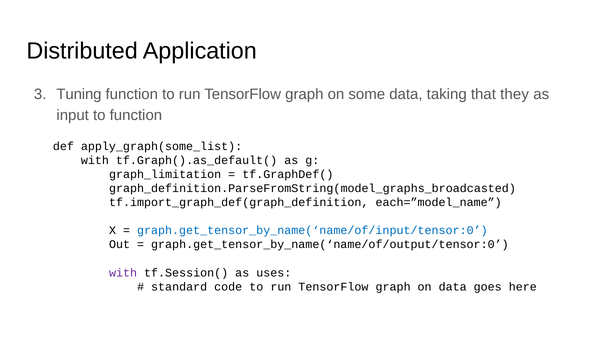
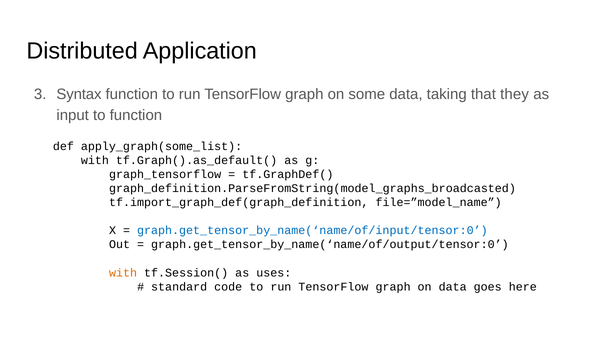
Tuning: Tuning -> Syntax (79, 94)
graph_limitation: graph_limitation -> graph_tensorflow (165, 174)
each=”model_name: each=”model_name -> file=”model_name (439, 202)
with colour: purple -> orange (123, 272)
